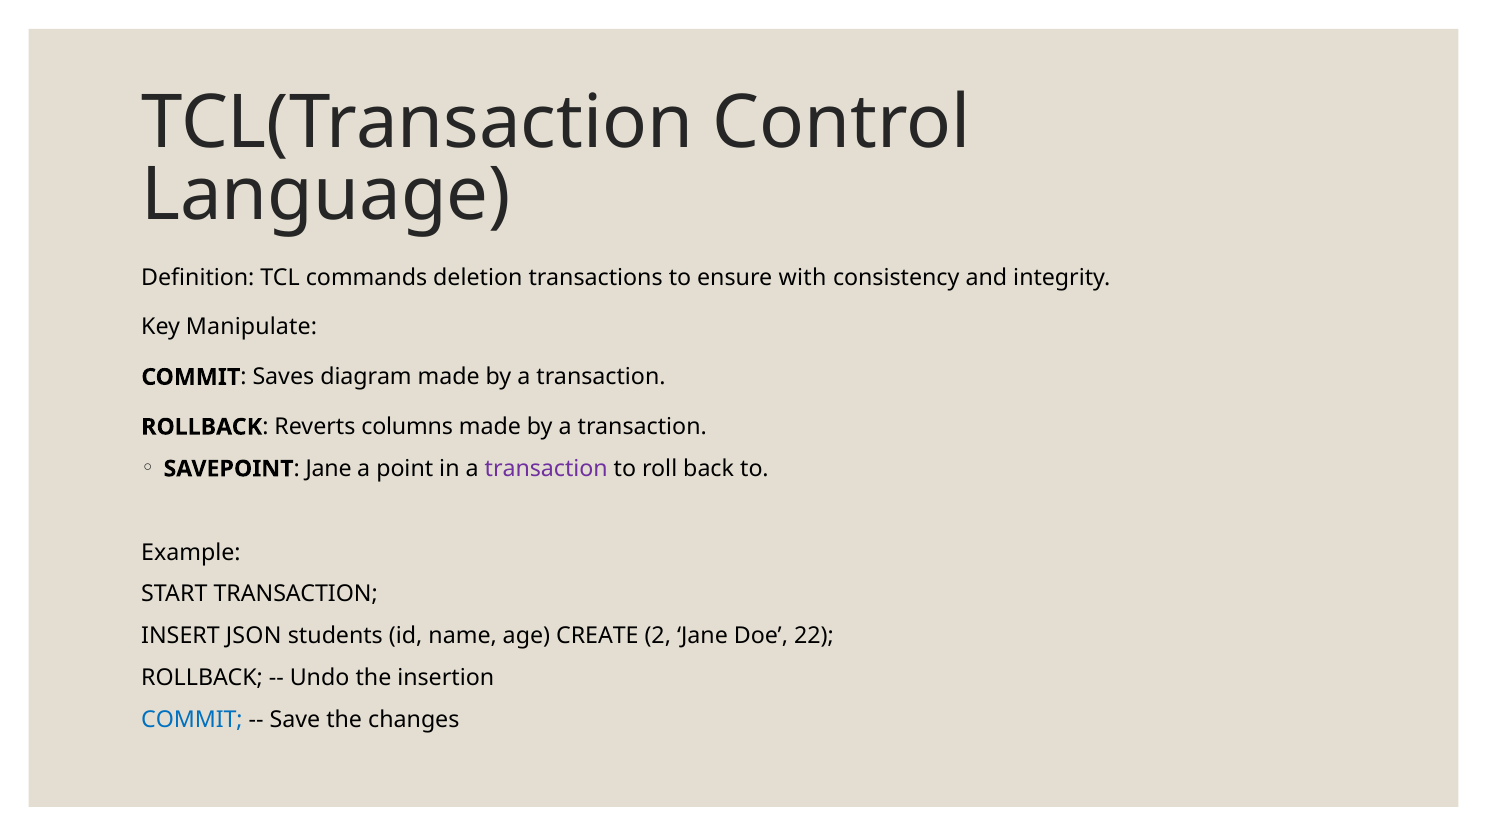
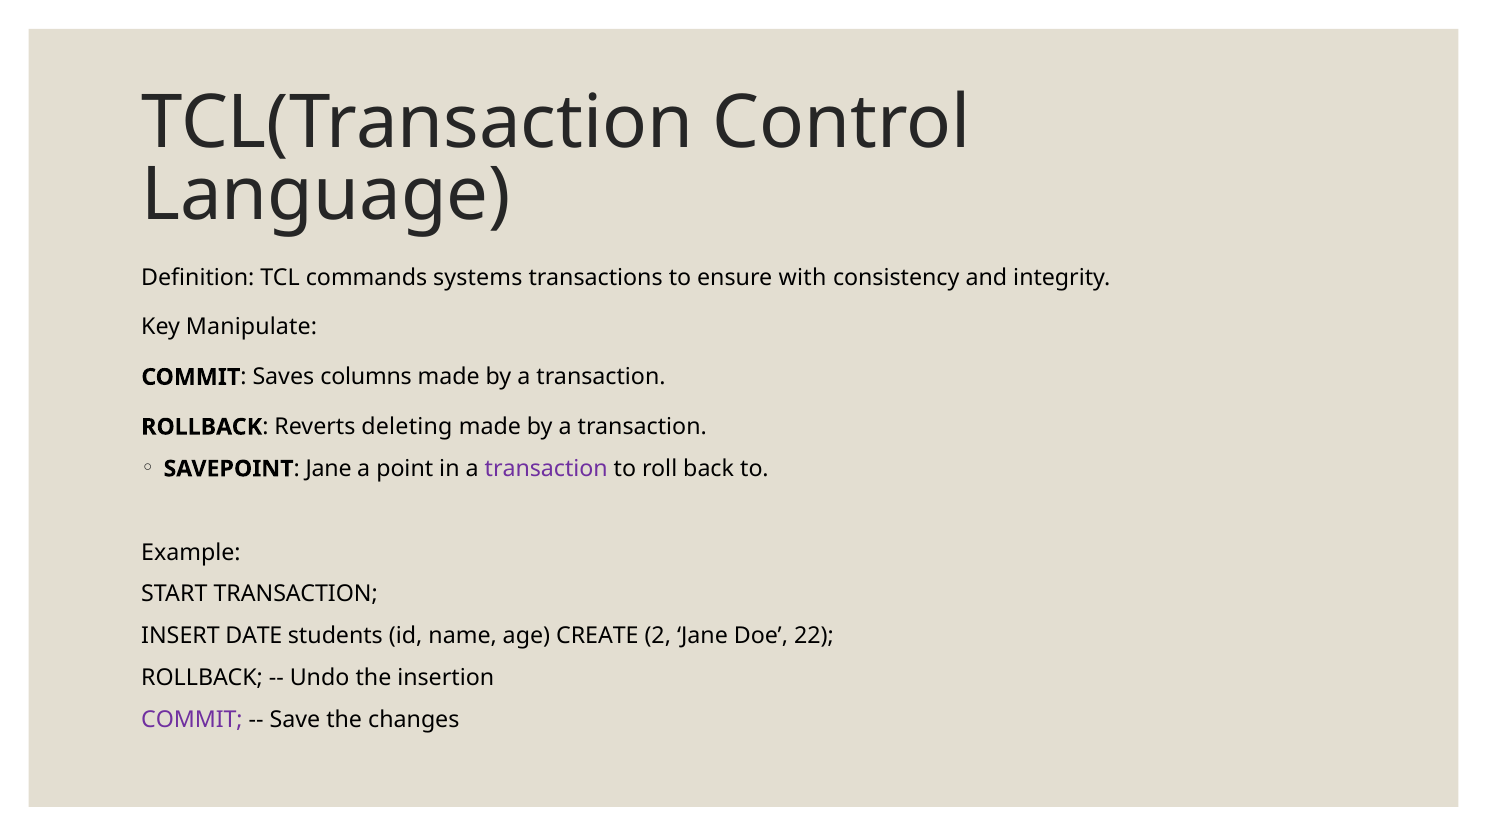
deletion: deletion -> systems (478, 278)
diagram: diagram -> columns (366, 377)
columns: columns -> deleting (407, 427)
JSON: JSON -> DATE (254, 636)
COMMIT colour: blue -> purple (192, 720)
